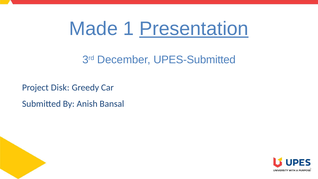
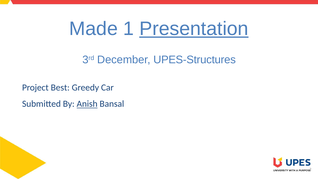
UPES-Submitted: UPES-Submitted -> UPES-Structures (195, 60)
Disk: Disk -> Best (60, 88)
Anish underline: none -> present (87, 104)
